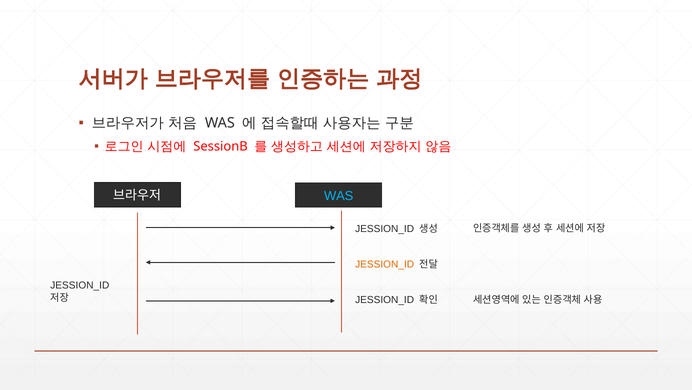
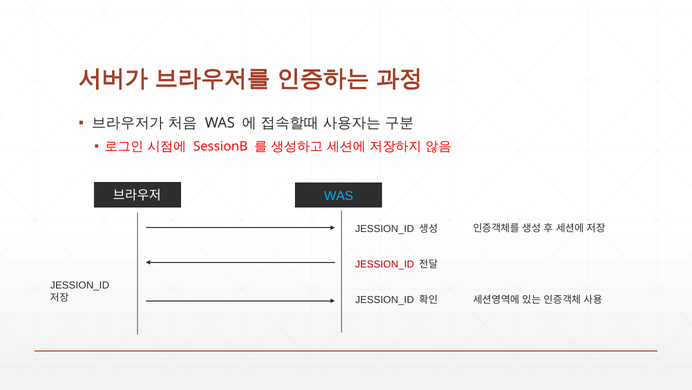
JESSION_ID colour: orange -> red (385, 264)
